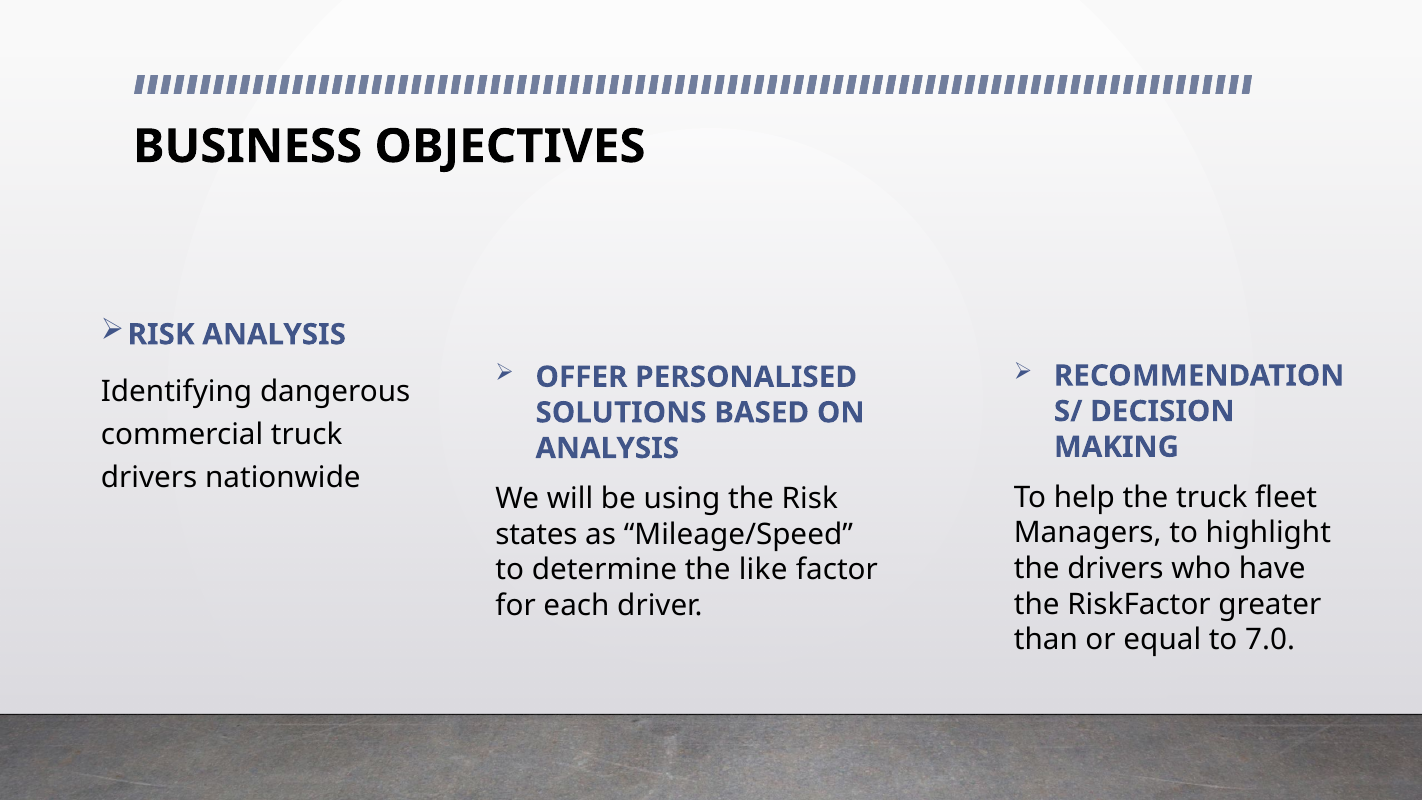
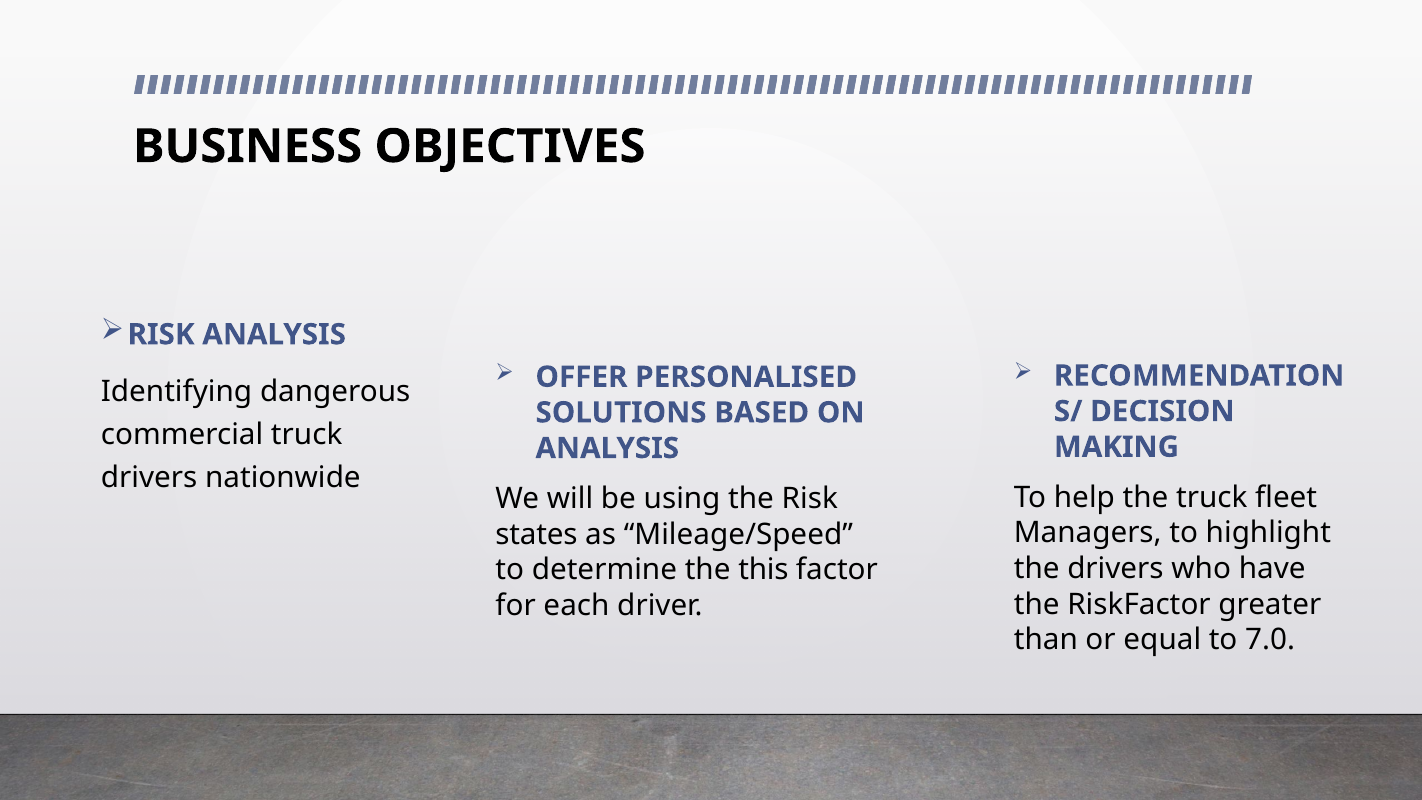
like: like -> this (763, 570)
